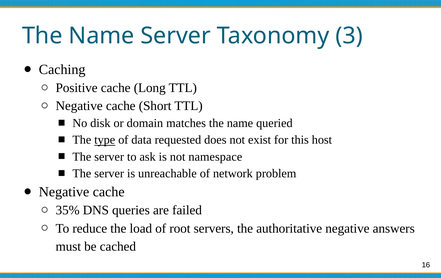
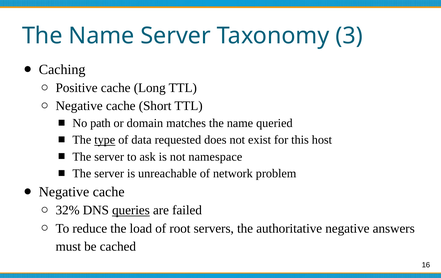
disk: disk -> path (100, 123)
35%: 35% -> 32% (68, 210)
queries underline: none -> present (131, 210)
